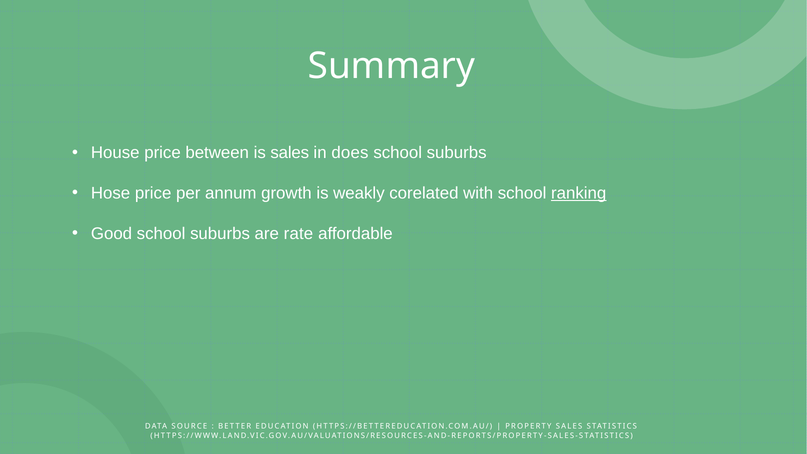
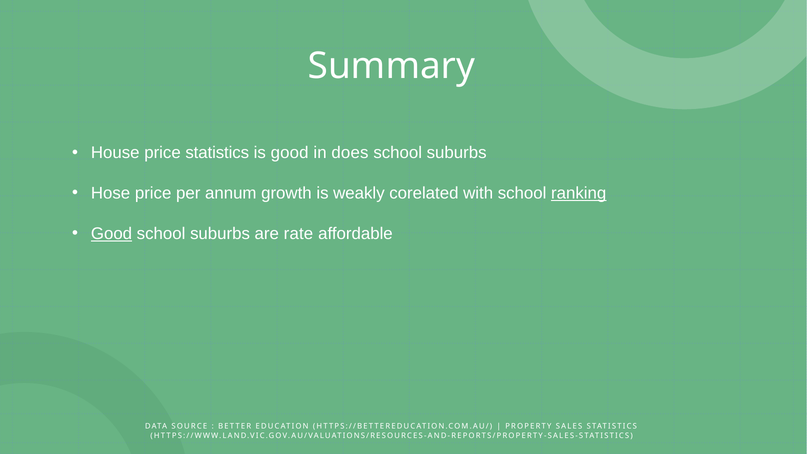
price between: between -> statistics (217, 153)
is sales: sales -> good (290, 153)
Good underline: none -> present (112, 234)
